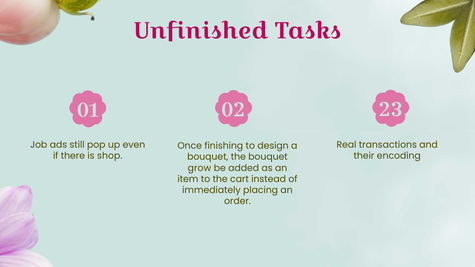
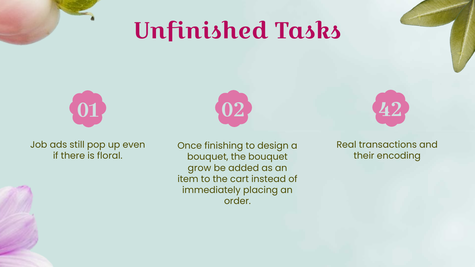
23: 23 -> 42 (391, 110)
shop: shop -> floral (110, 156)
